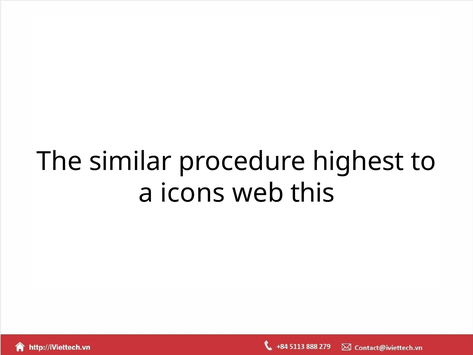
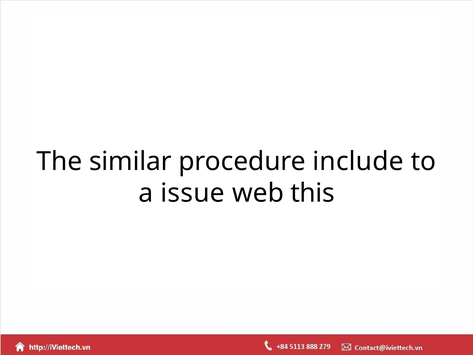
highest: highest -> include (358, 161)
icons: icons -> issue (193, 193)
